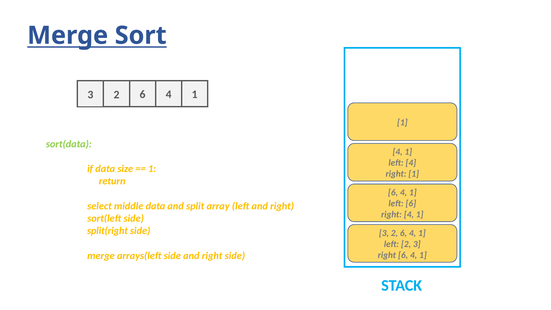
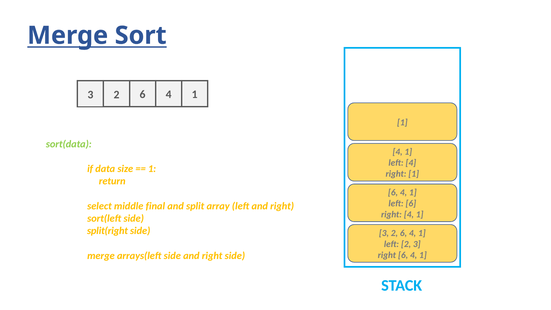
middle data: data -> final (155, 206)
